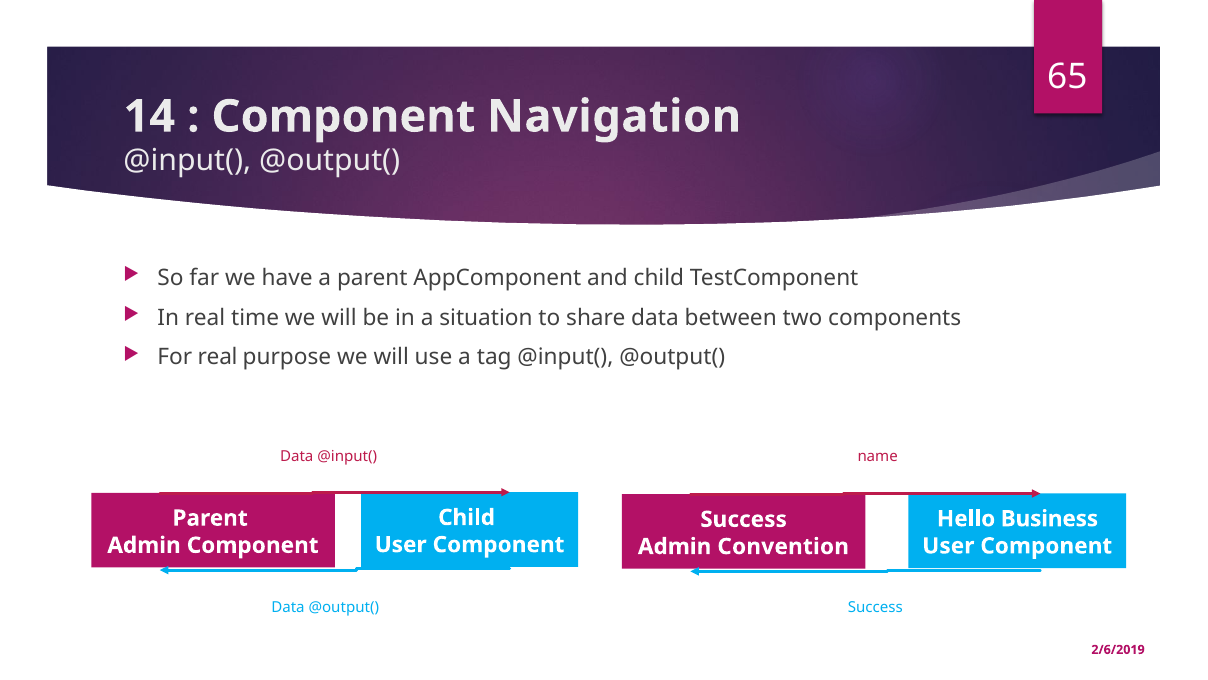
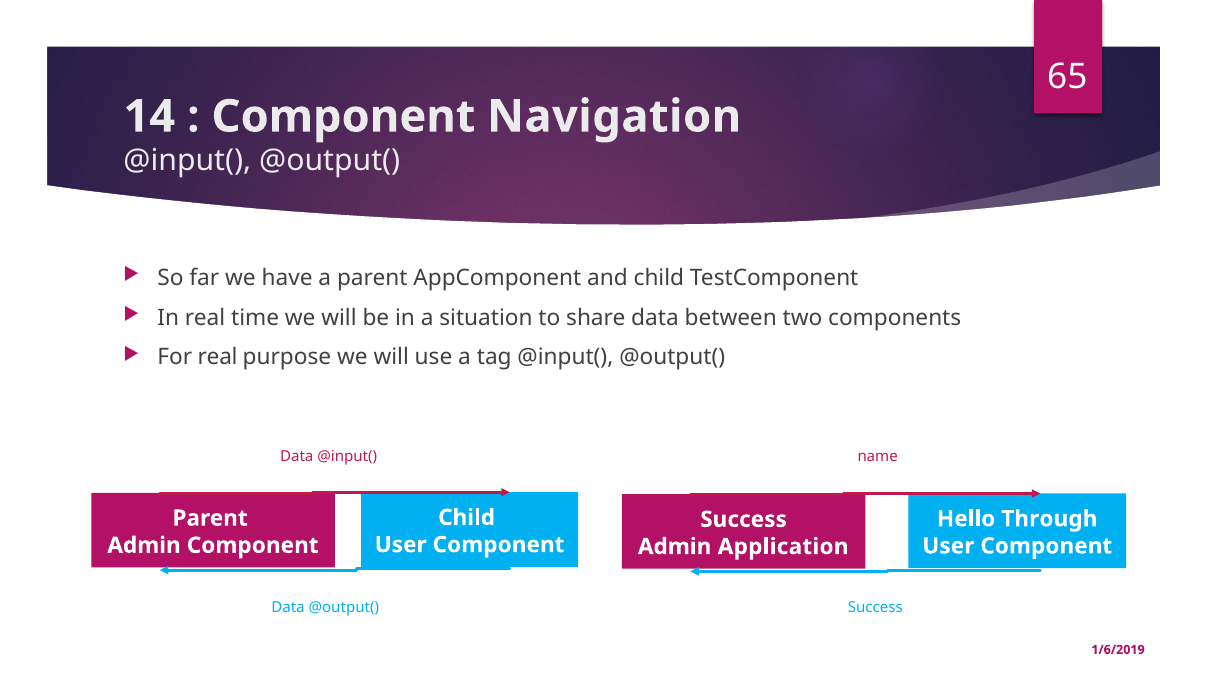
Business: Business -> Through (1049, 518)
Convention: Convention -> Application (783, 546)
2/6/2019: 2/6/2019 -> 1/6/2019 (1118, 649)
